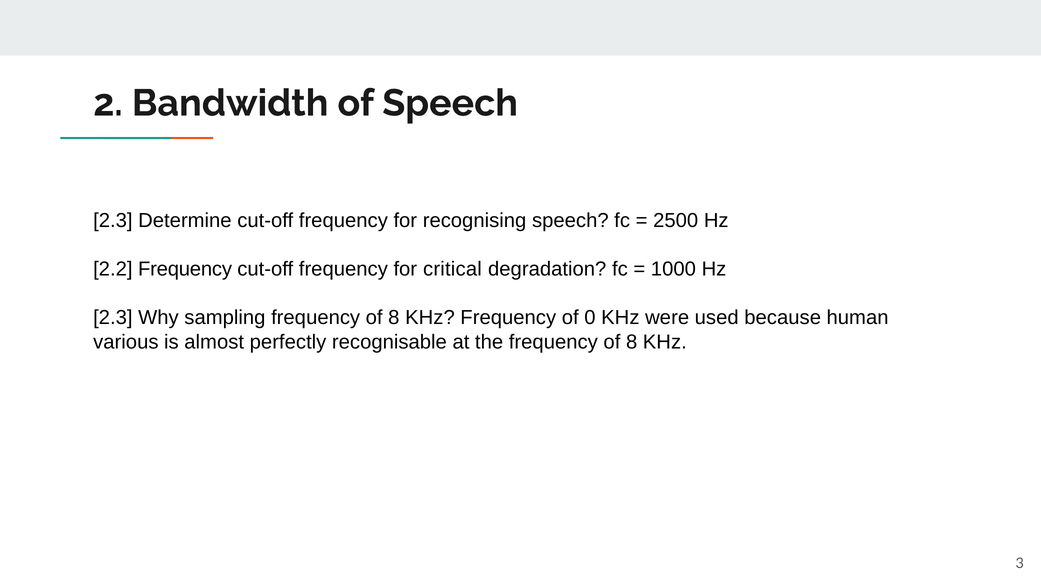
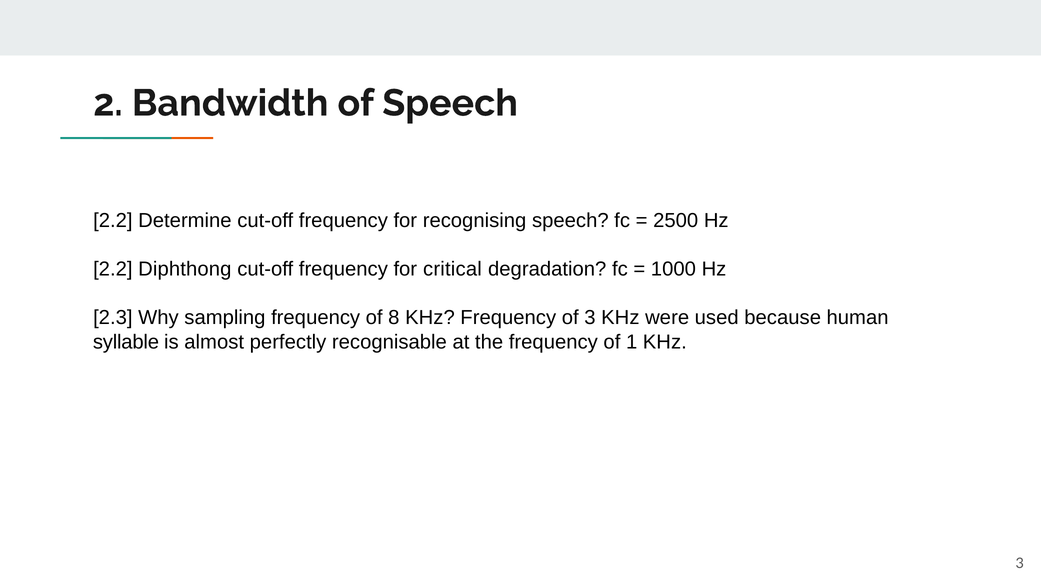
2.3: 2.3 -> 2.2 (113, 221)
2.2 Frequency: Frequency -> Diphthong (185, 269)
of 0: 0 -> 3 (590, 318)
various: various -> syllable (126, 342)
the frequency of 8: 8 -> 1 (632, 342)
